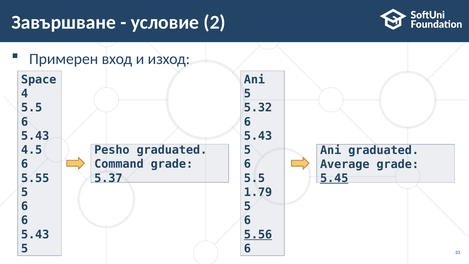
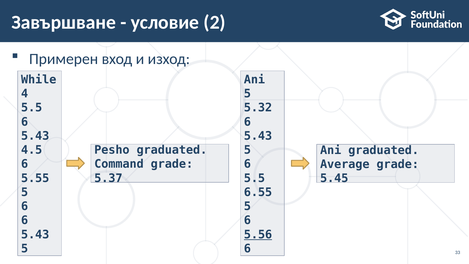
Space: Space -> While (39, 80)
5.45 underline: present -> none (334, 178)
1.79: 1.79 -> 6.55 (258, 192)
